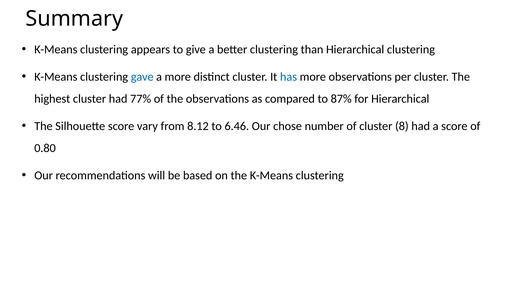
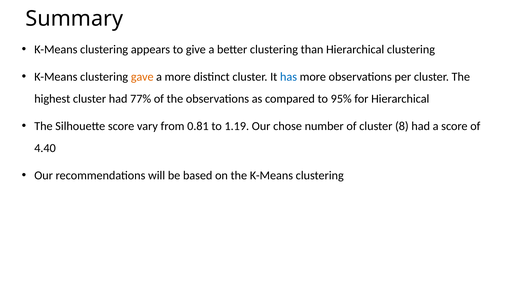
gave colour: blue -> orange (142, 77)
87%: 87% -> 95% (341, 99)
8.12: 8.12 -> 0.81 (198, 126)
6.46: 6.46 -> 1.19 (237, 126)
0.80: 0.80 -> 4.40 (45, 148)
